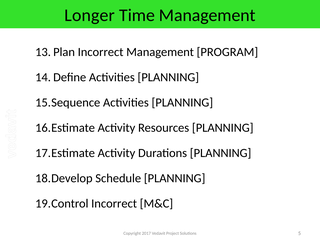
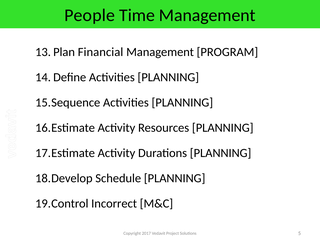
Longer: Longer -> People (90, 15)
Incorrect: Incorrect -> Financial (101, 52)
